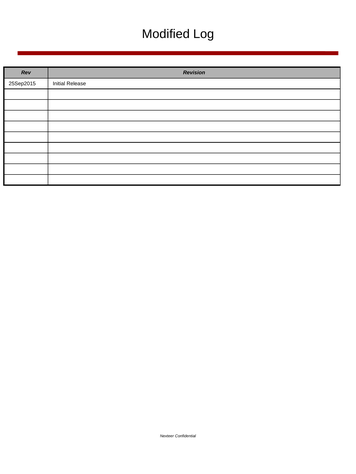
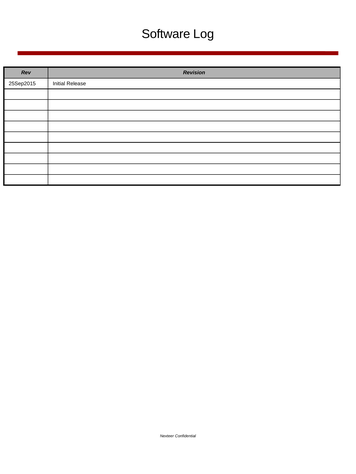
Modified: Modified -> Software (166, 34)
